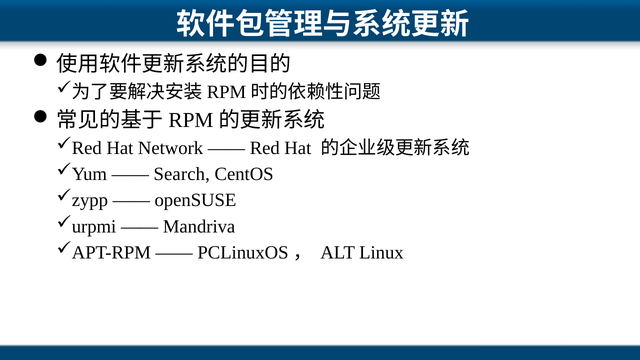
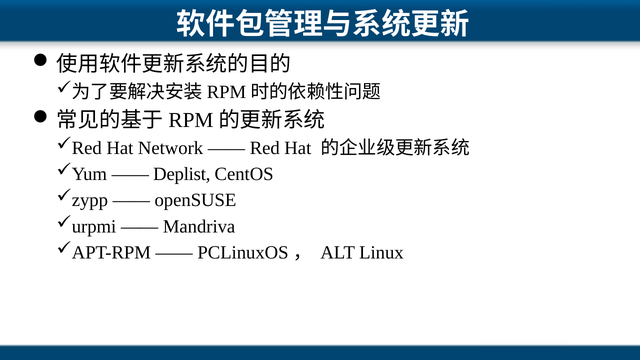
Search: Search -> Deplist (182, 174)
